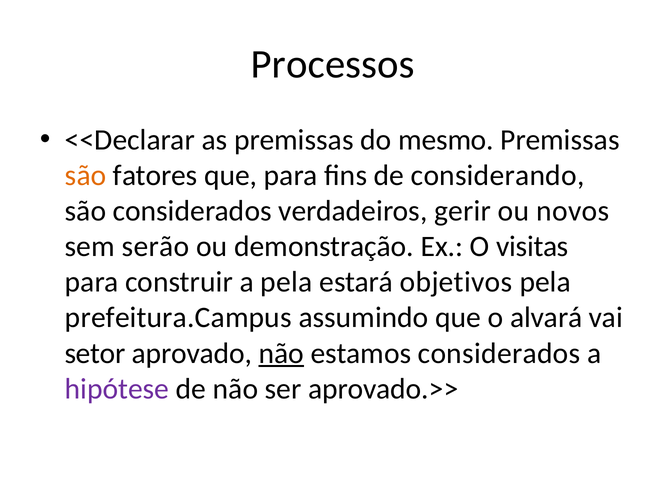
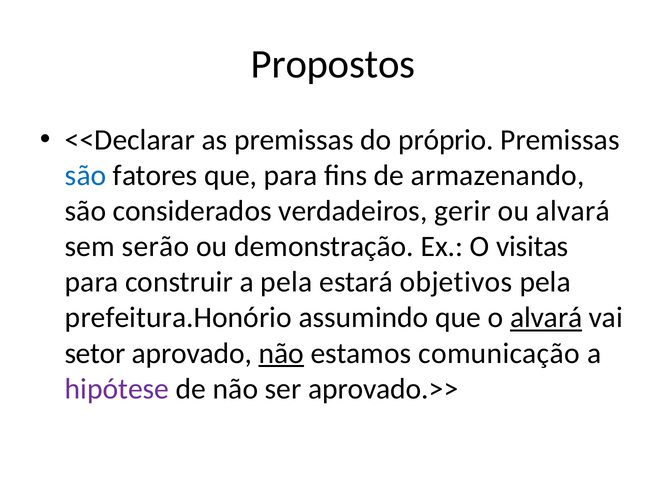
Processos: Processos -> Propostos (333, 64)
mesmo: mesmo -> próprio (446, 140)
são colour: orange -> blue (86, 175)
considerando: considerando -> armazenando (498, 175)
ou novos: novos -> alvará (573, 211)
prefeitura.Campus: prefeitura.Campus -> prefeitura.Honório (178, 317)
alvará underline: none -> present (546, 317)
estamos considerados: considerados -> comunicação (499, 353)
